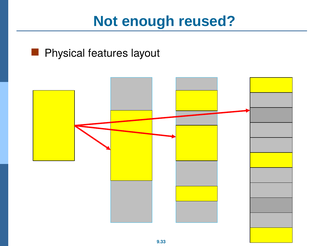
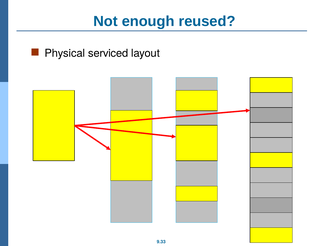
features: features -> serviced (108, 53)
